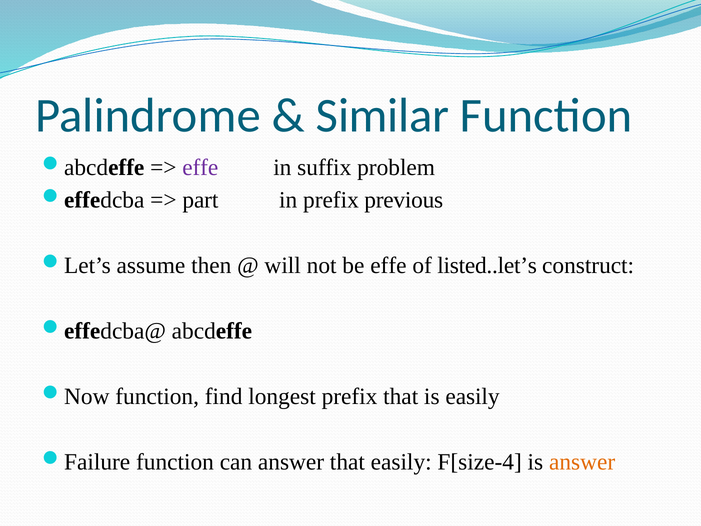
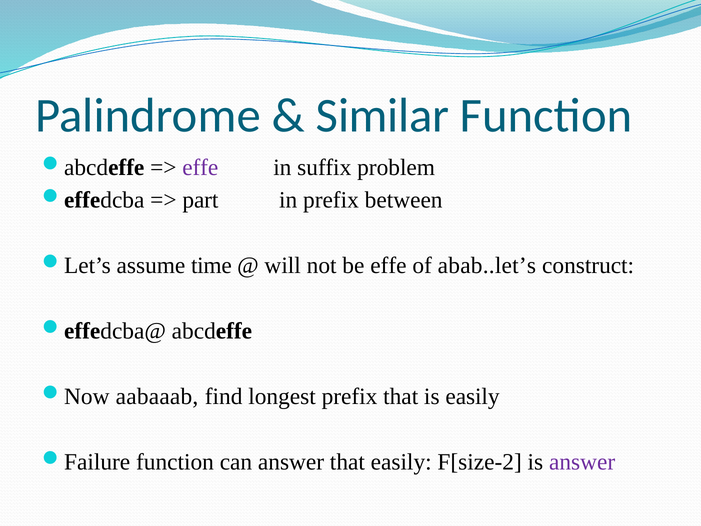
previous: previous -> between (404, 200)
then: then -> time (211, 266)
listed..let’s: listed..let’s -> abab..let’s (487, 266)
function: function -> aabaaab (157, 396)
F[size-4: F[size-4 -> F[size-2 (480, 462)
answer colour: orange -> purple (582, 462)
